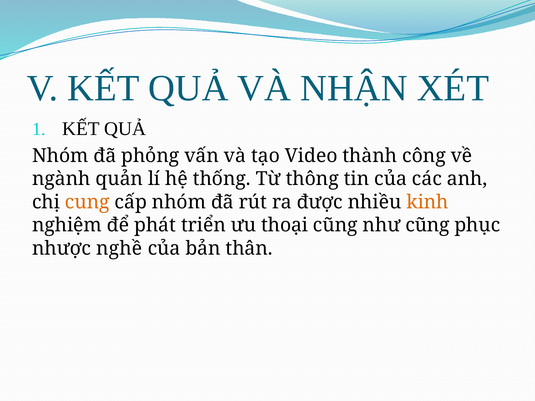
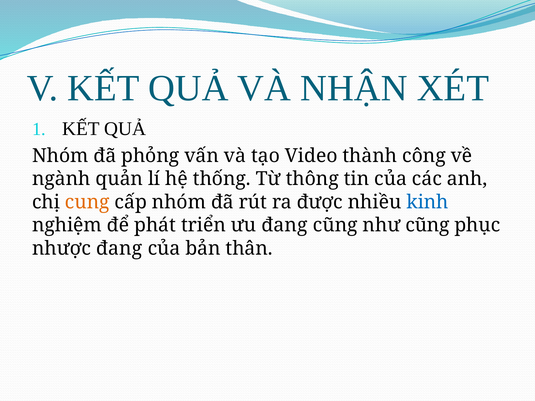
kinh colour: orange -> blue (427, 202)
ưu thoại: thoại -> đang (285, 225)
nhược nghề: nghề -> đang (119, 249)
